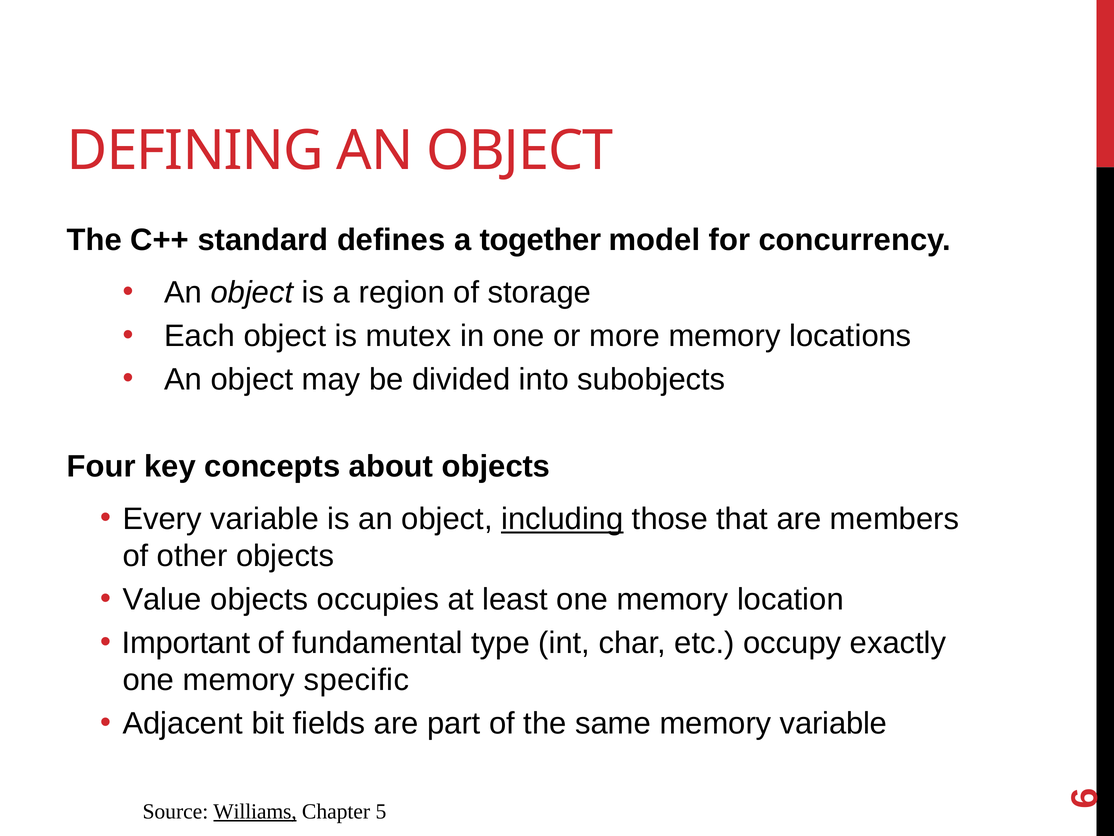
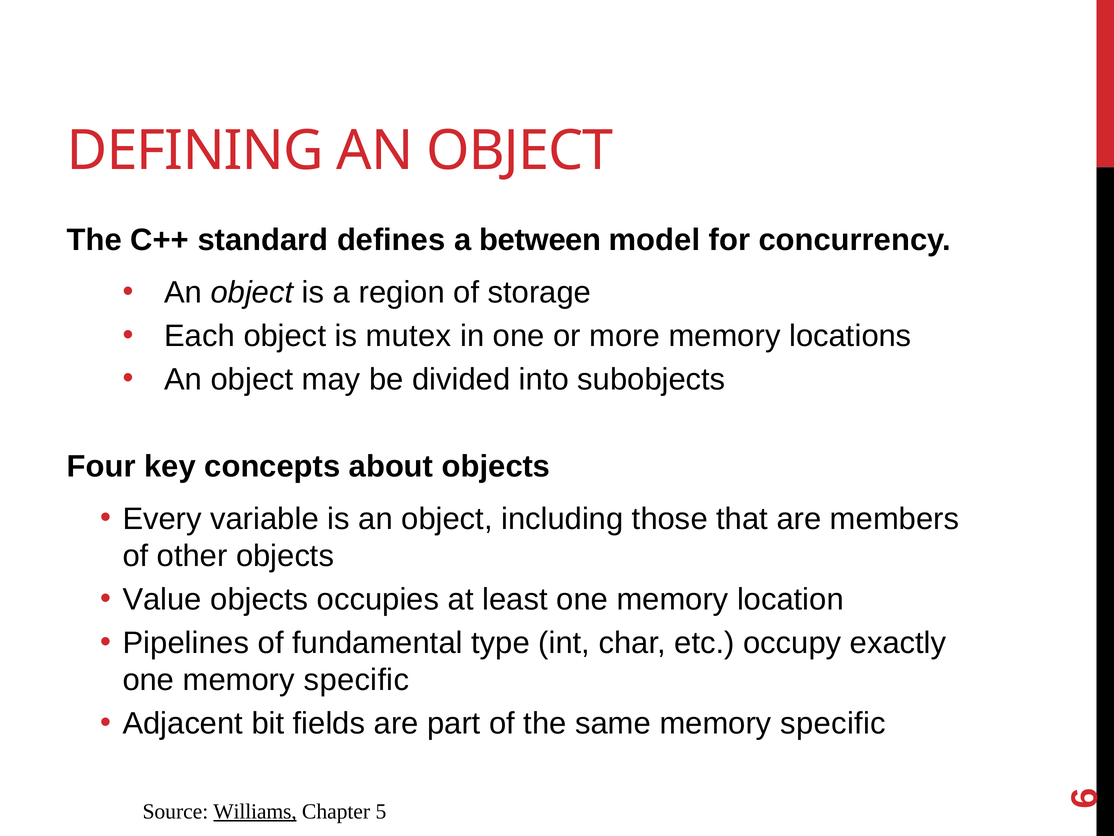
together: together -> between (540, 240)
including underline: present -> none (562, 519)
Important: Important -> Pipelines (186, 643)
same memory variable: variable -> specific (833, 723)
